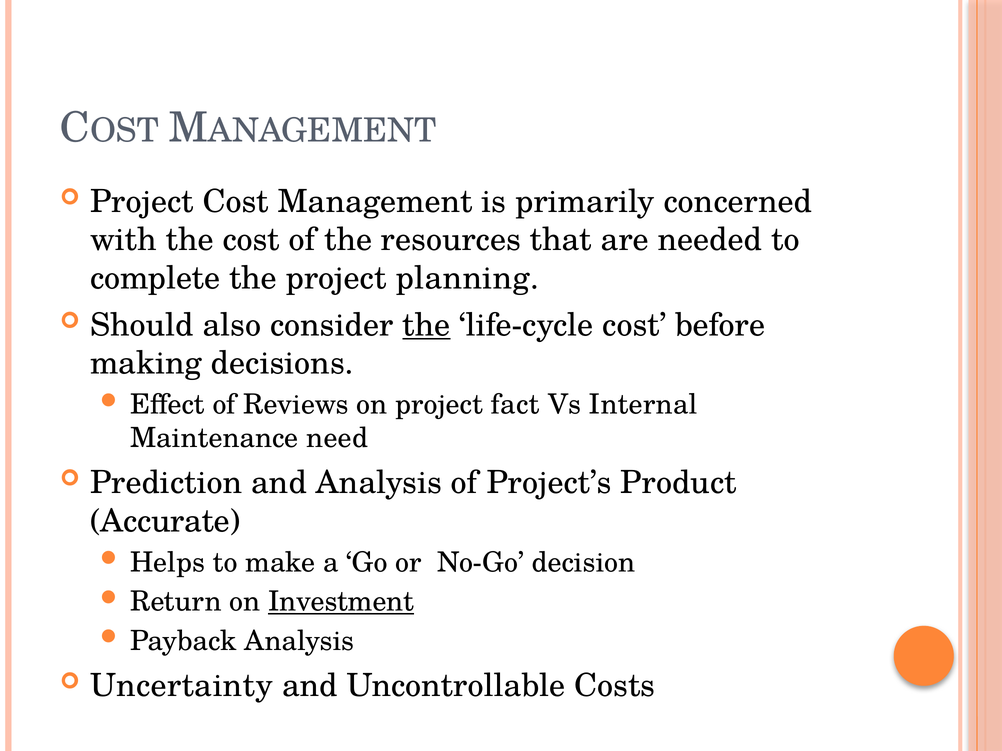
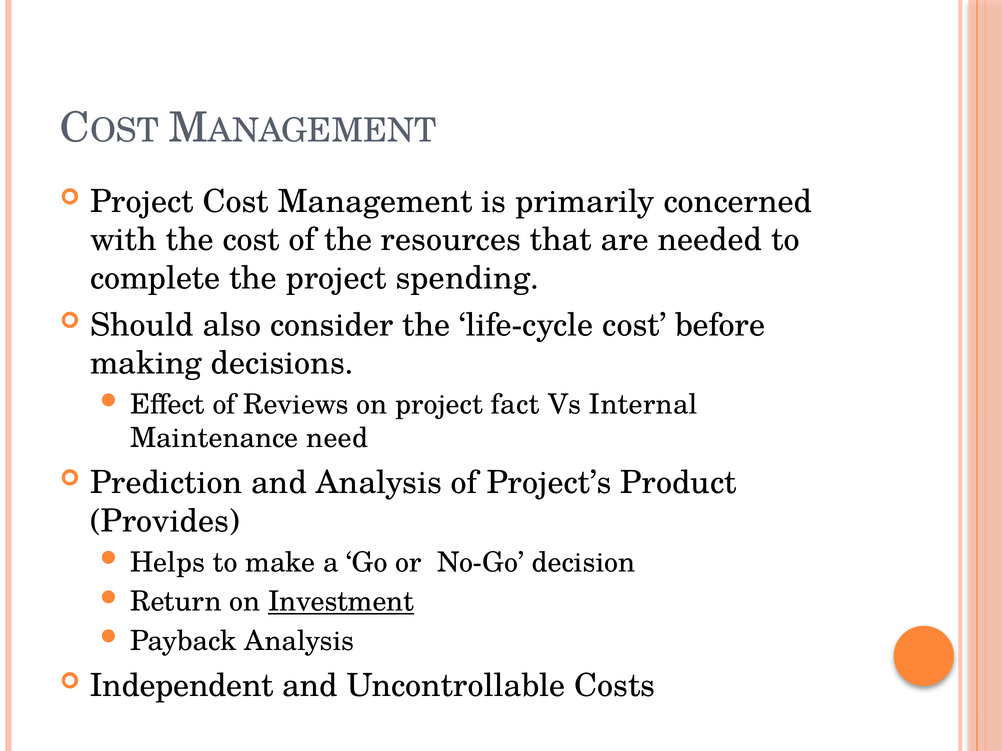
planning: planning -> spending (467, 278)
the underline: present -> none (426, 325)
Accurate: Accurate -> Provides (165, 521)
Uncertainty: Uncertainty -> Independent (182, 686)
